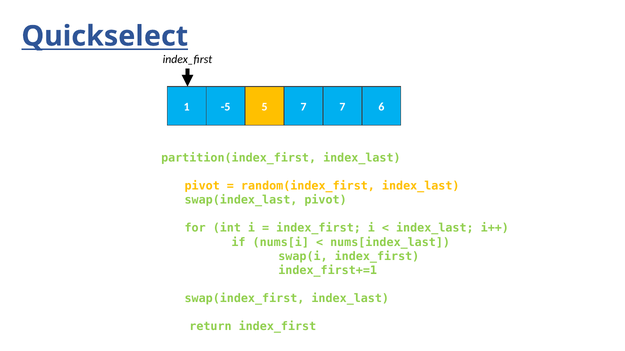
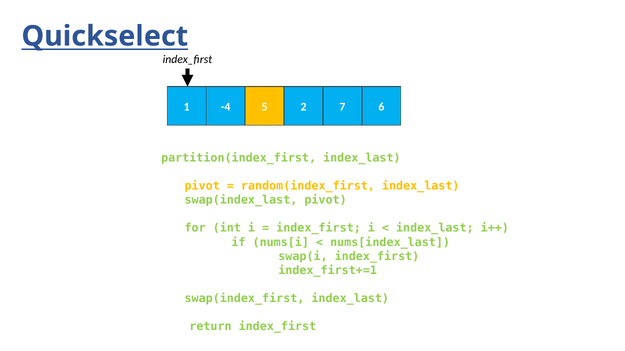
-5: -5 -> -4 (226, 107)
5 7: 7 -> 2 (303, 107)
